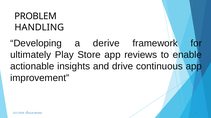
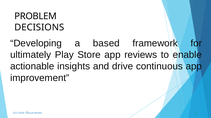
HANDLING: HANDLING -> DECISIONS (39, 27)
derive: derive -> based (106, 43)
